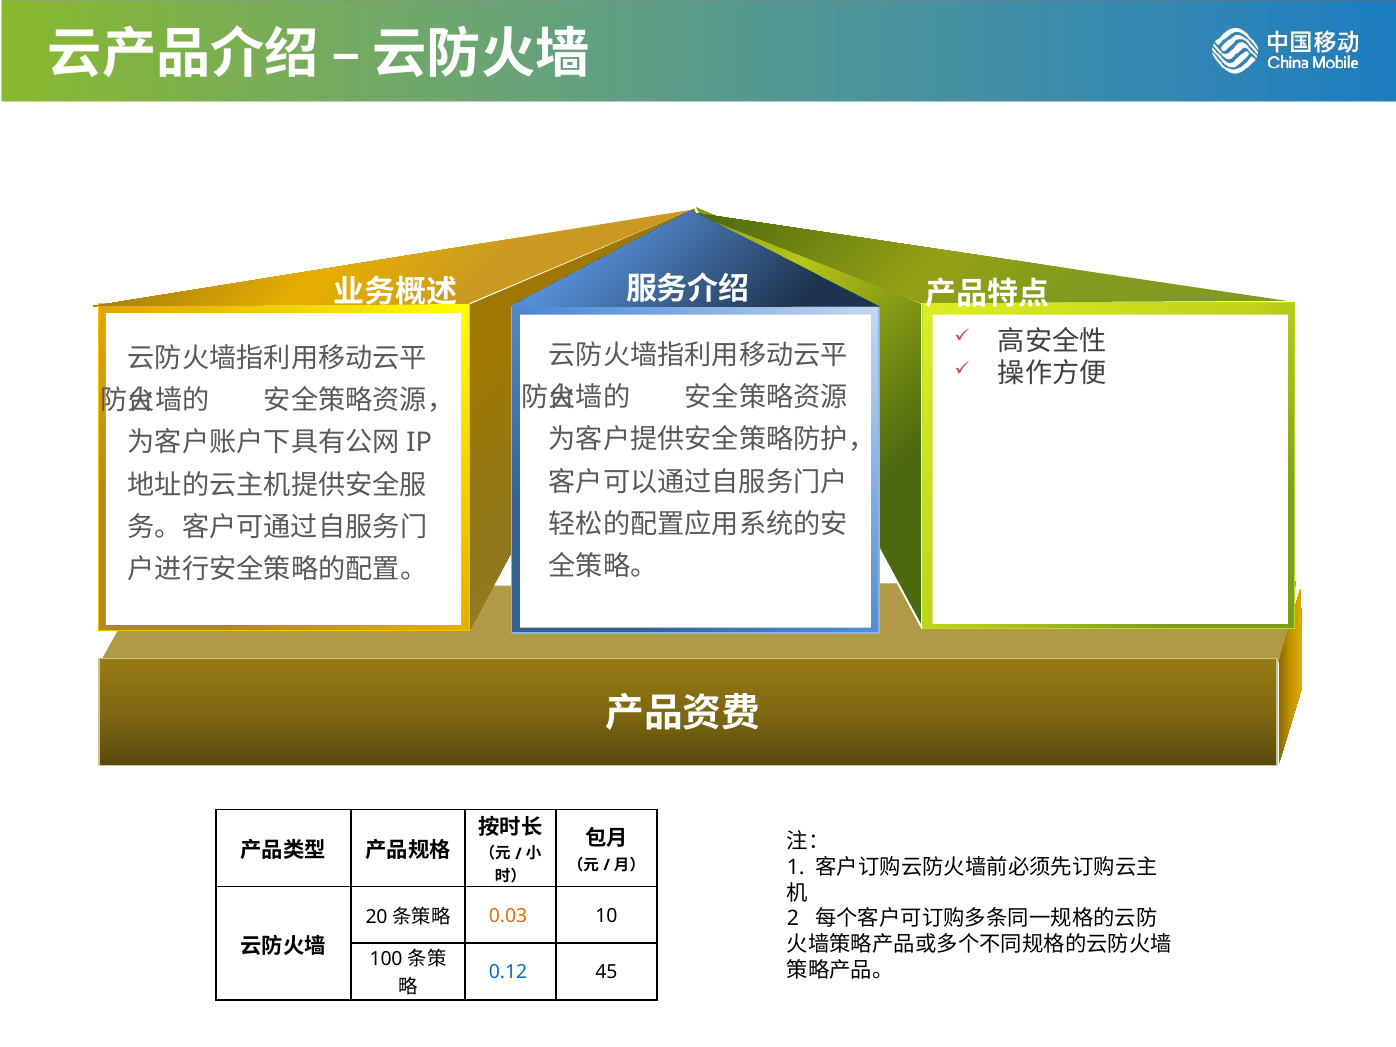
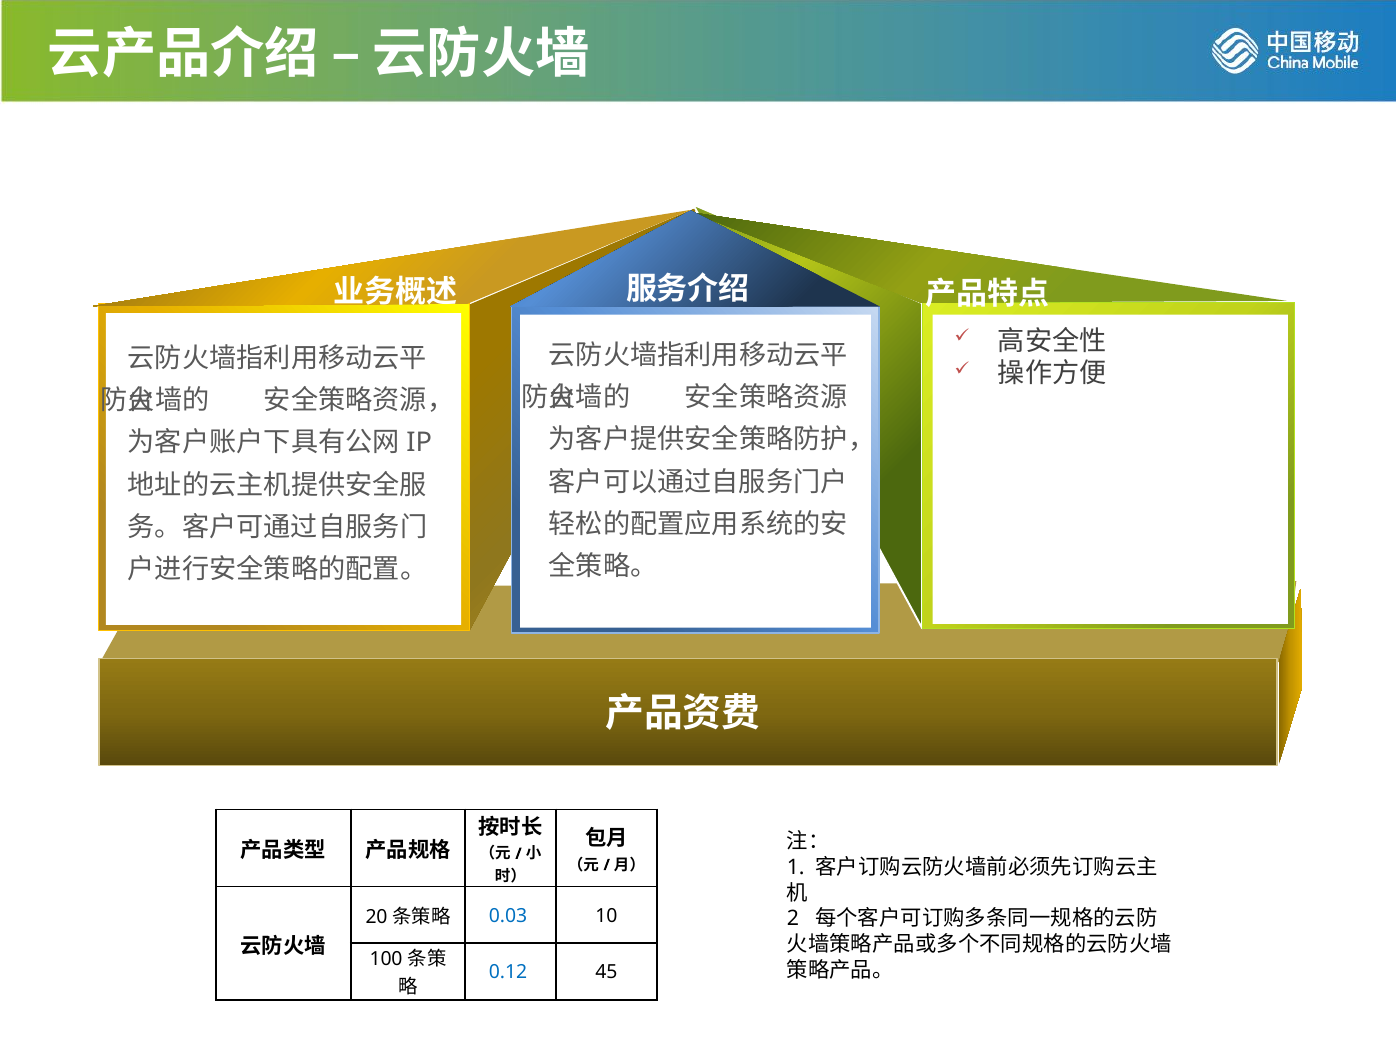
0.03 colour: orange -> blue (508, 916)
